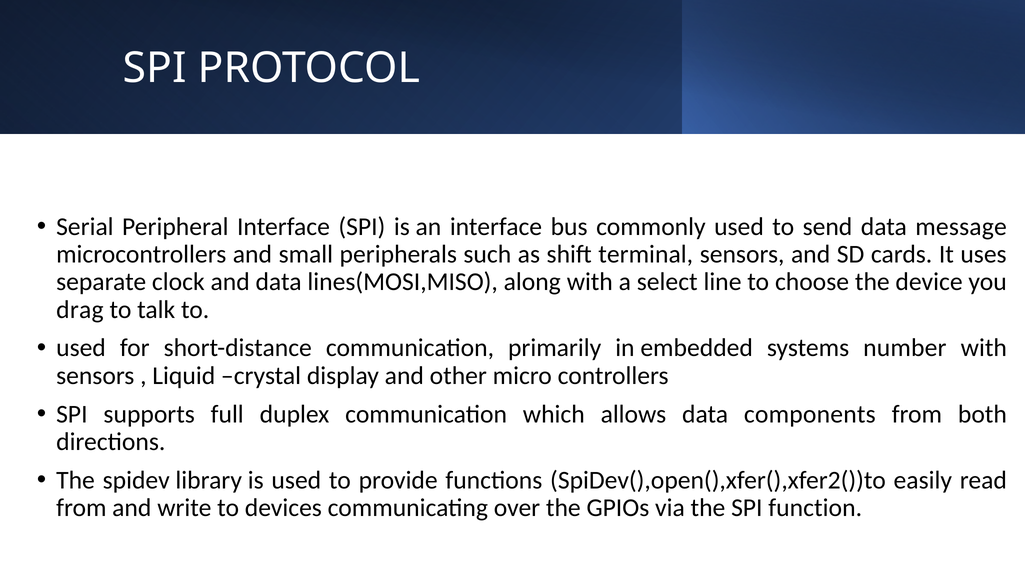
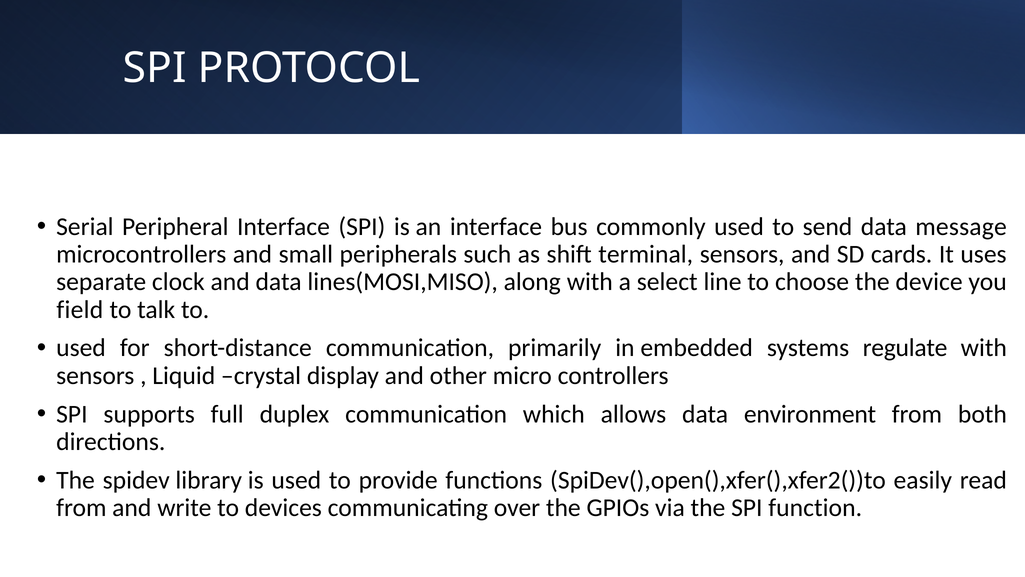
drag: drag -> field (80, 309)
number: number -> regulate (905, 348)
components: components -> environment (810, 414)
